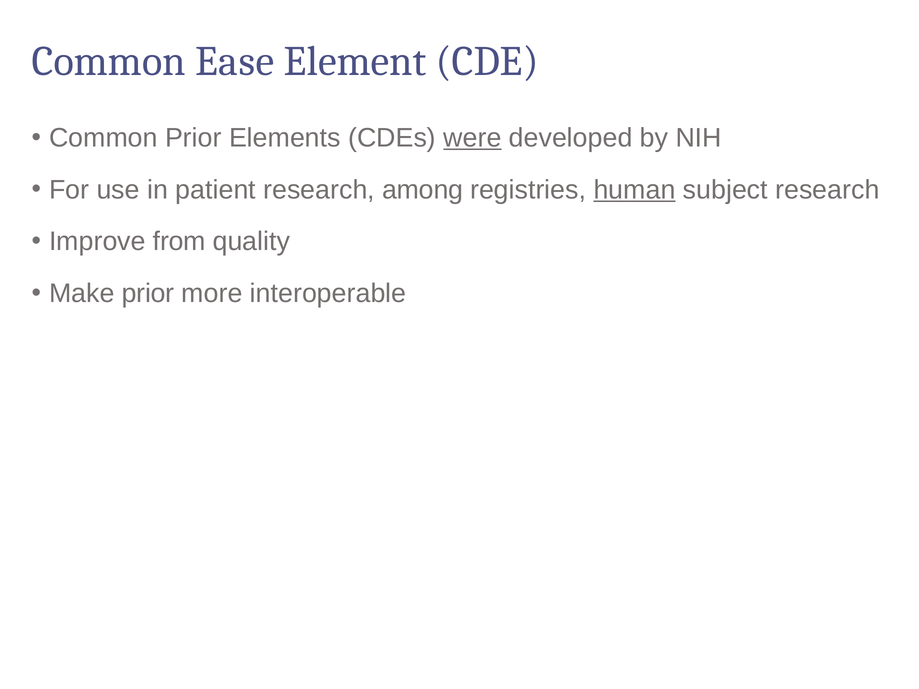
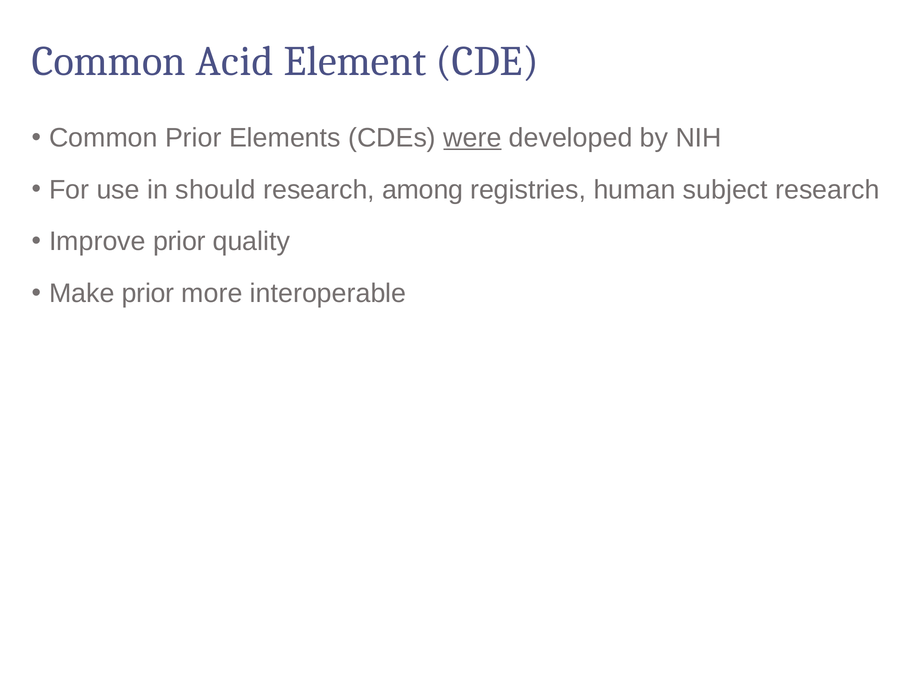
Ease: Ease -> Acid (235, 61)
patient: patient -> should (216, 190)
human underline: present -> none (635, 190)
Improve from: from -> prior (179, 242)
